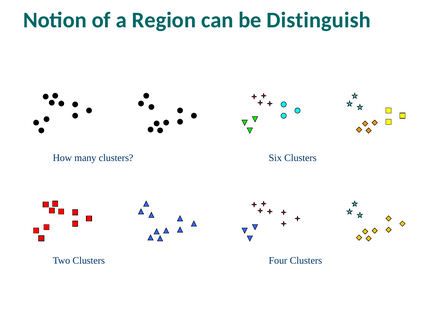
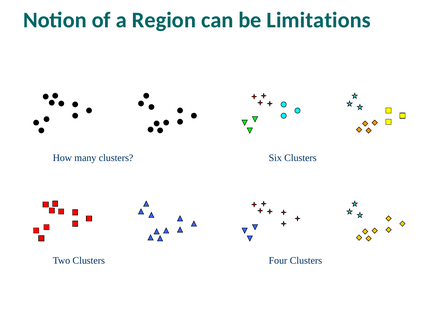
Distinguish: Distinguish -> Limitations (319, 20)
